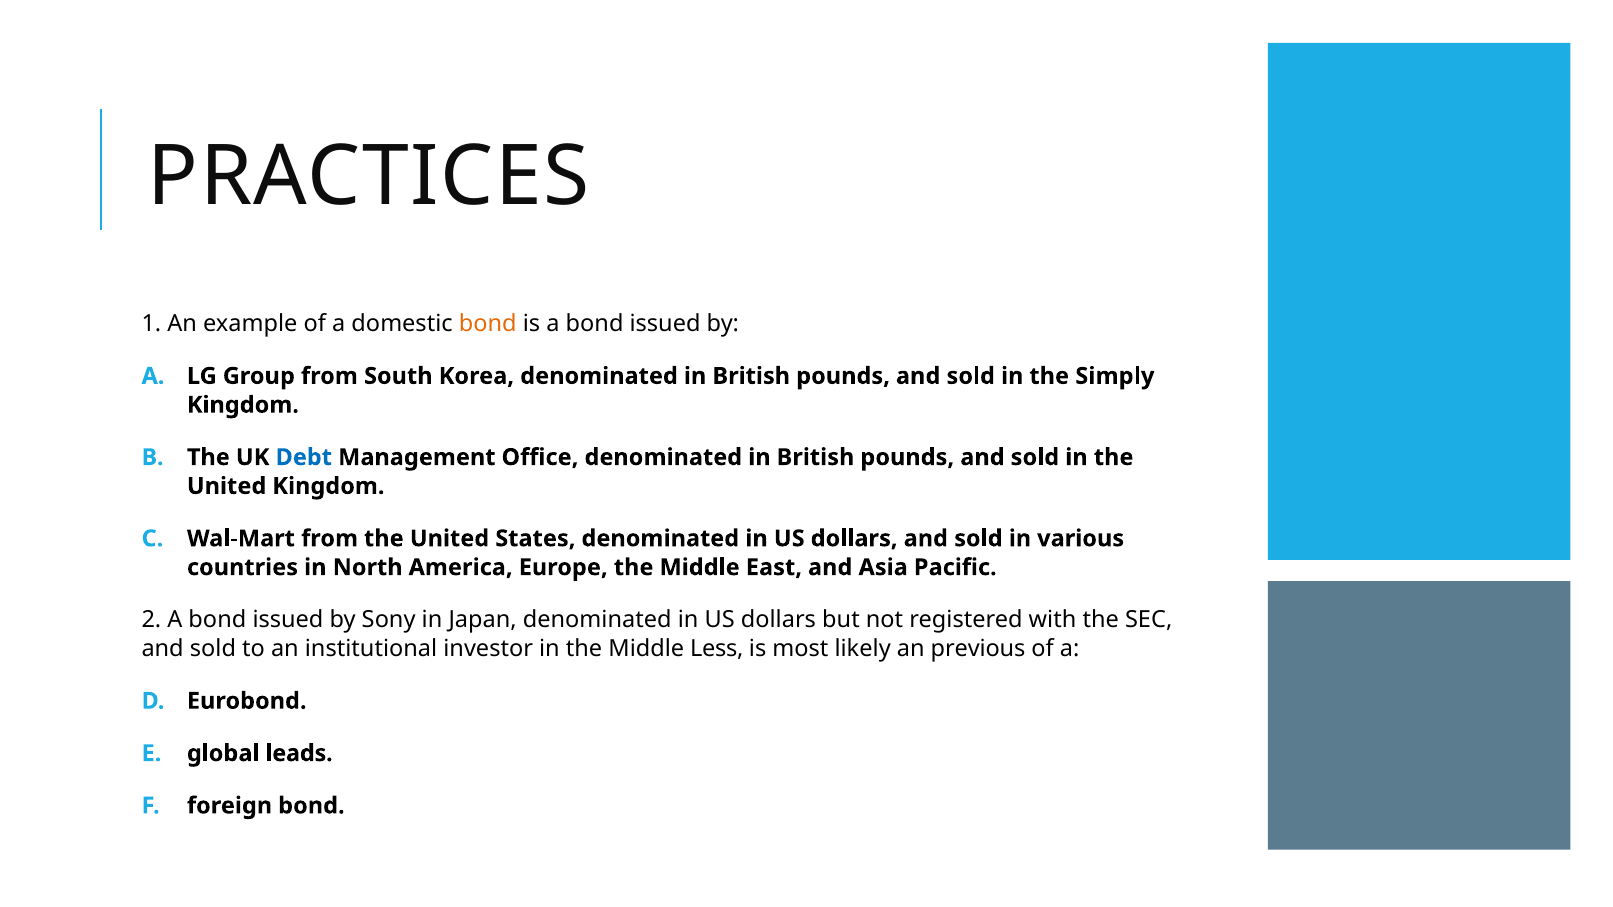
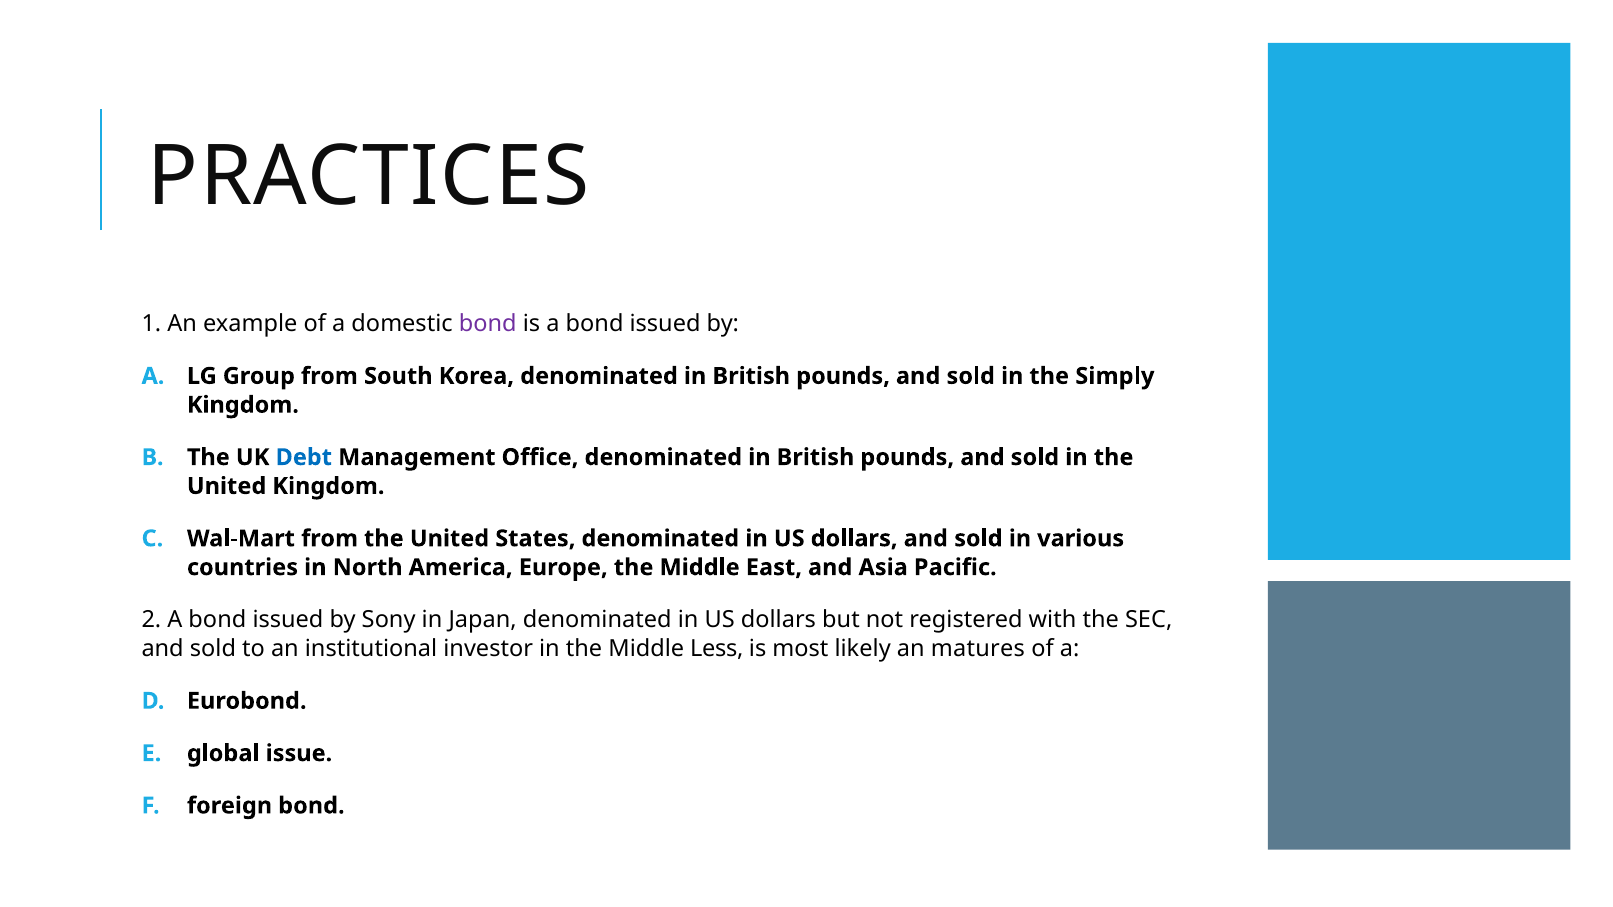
bond colour: orange -> purple (488, 324)
previous: previous -> matures (978, 649)
leads: leads -> issue (299, 754)
